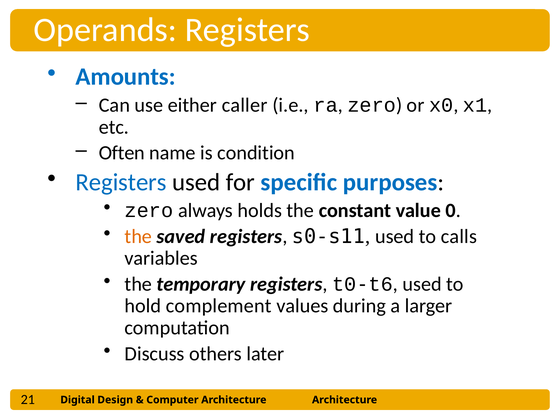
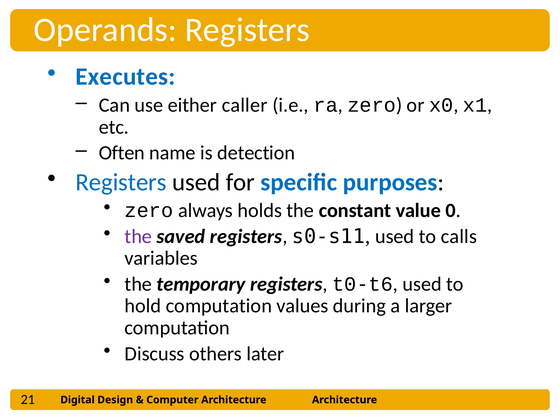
Amounts: Amounts -> Executes (125, 77)
condition: condition -> detection (256, 153)
the colour: orange -> purple (138, 236)
hold complement: complement -> computation (219, 306)
